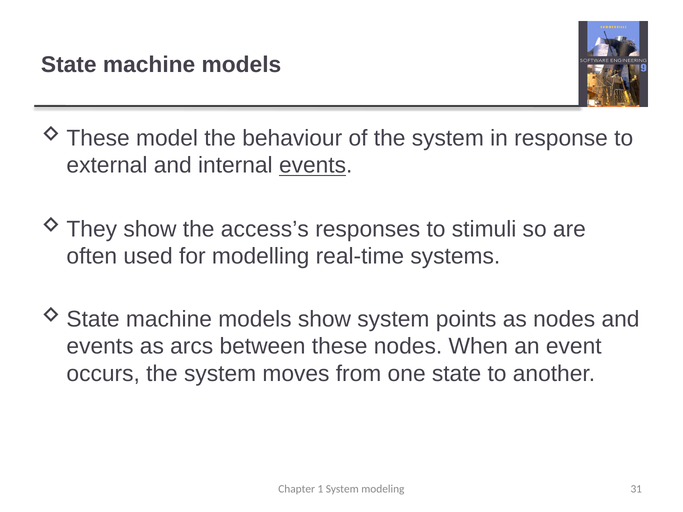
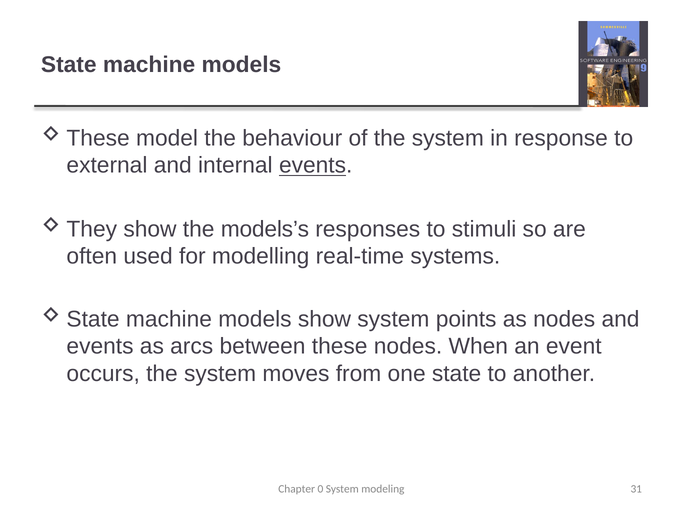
access’s: access’s -> models’s (265, 229)
1: 1 -> 0 (320, 489)
